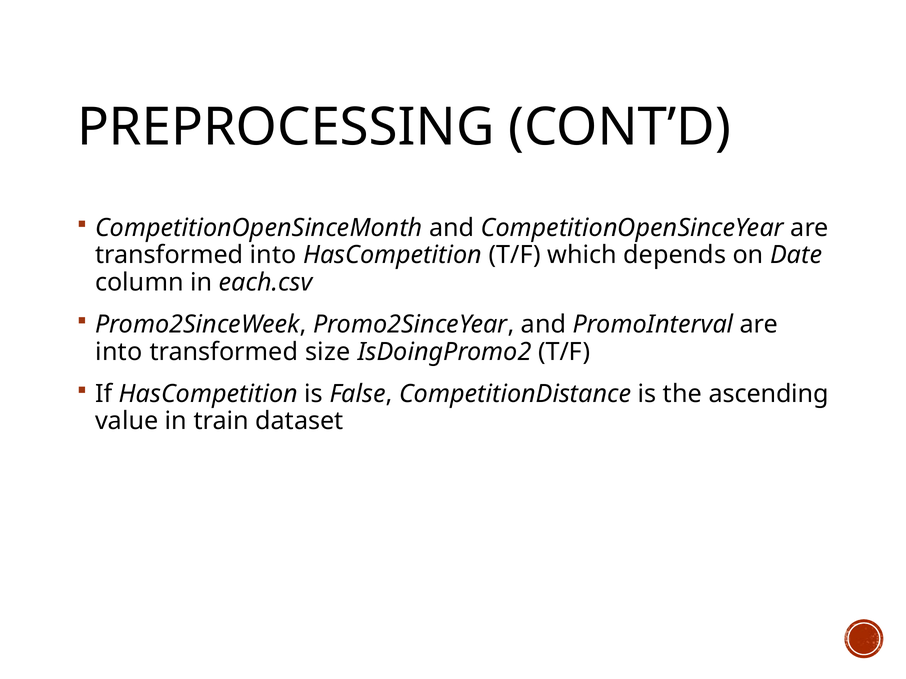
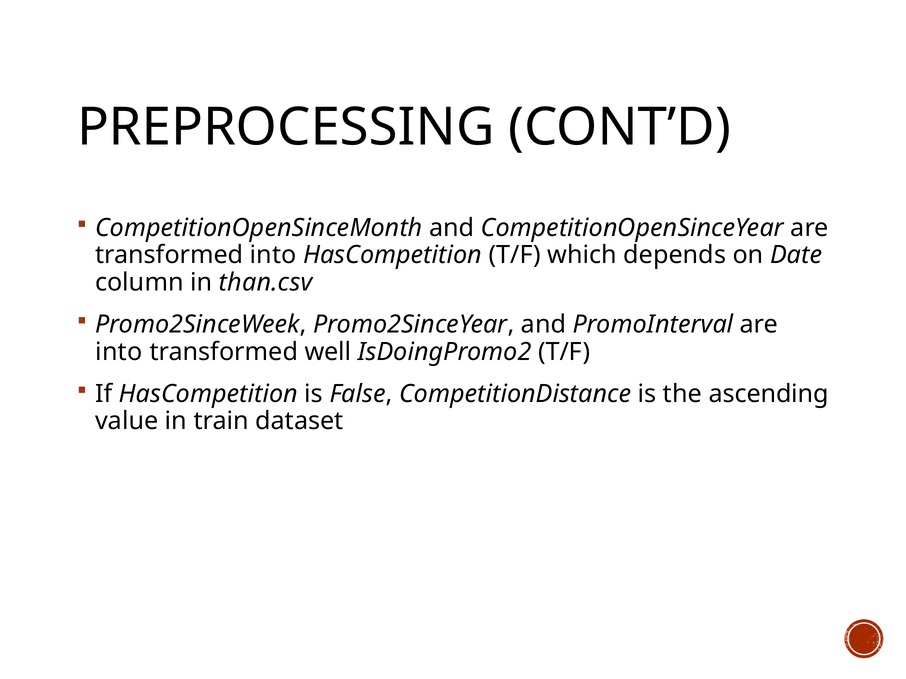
each.csv: each.csv -> than.csv (266, 283)
size: size -> well (328, 352)
